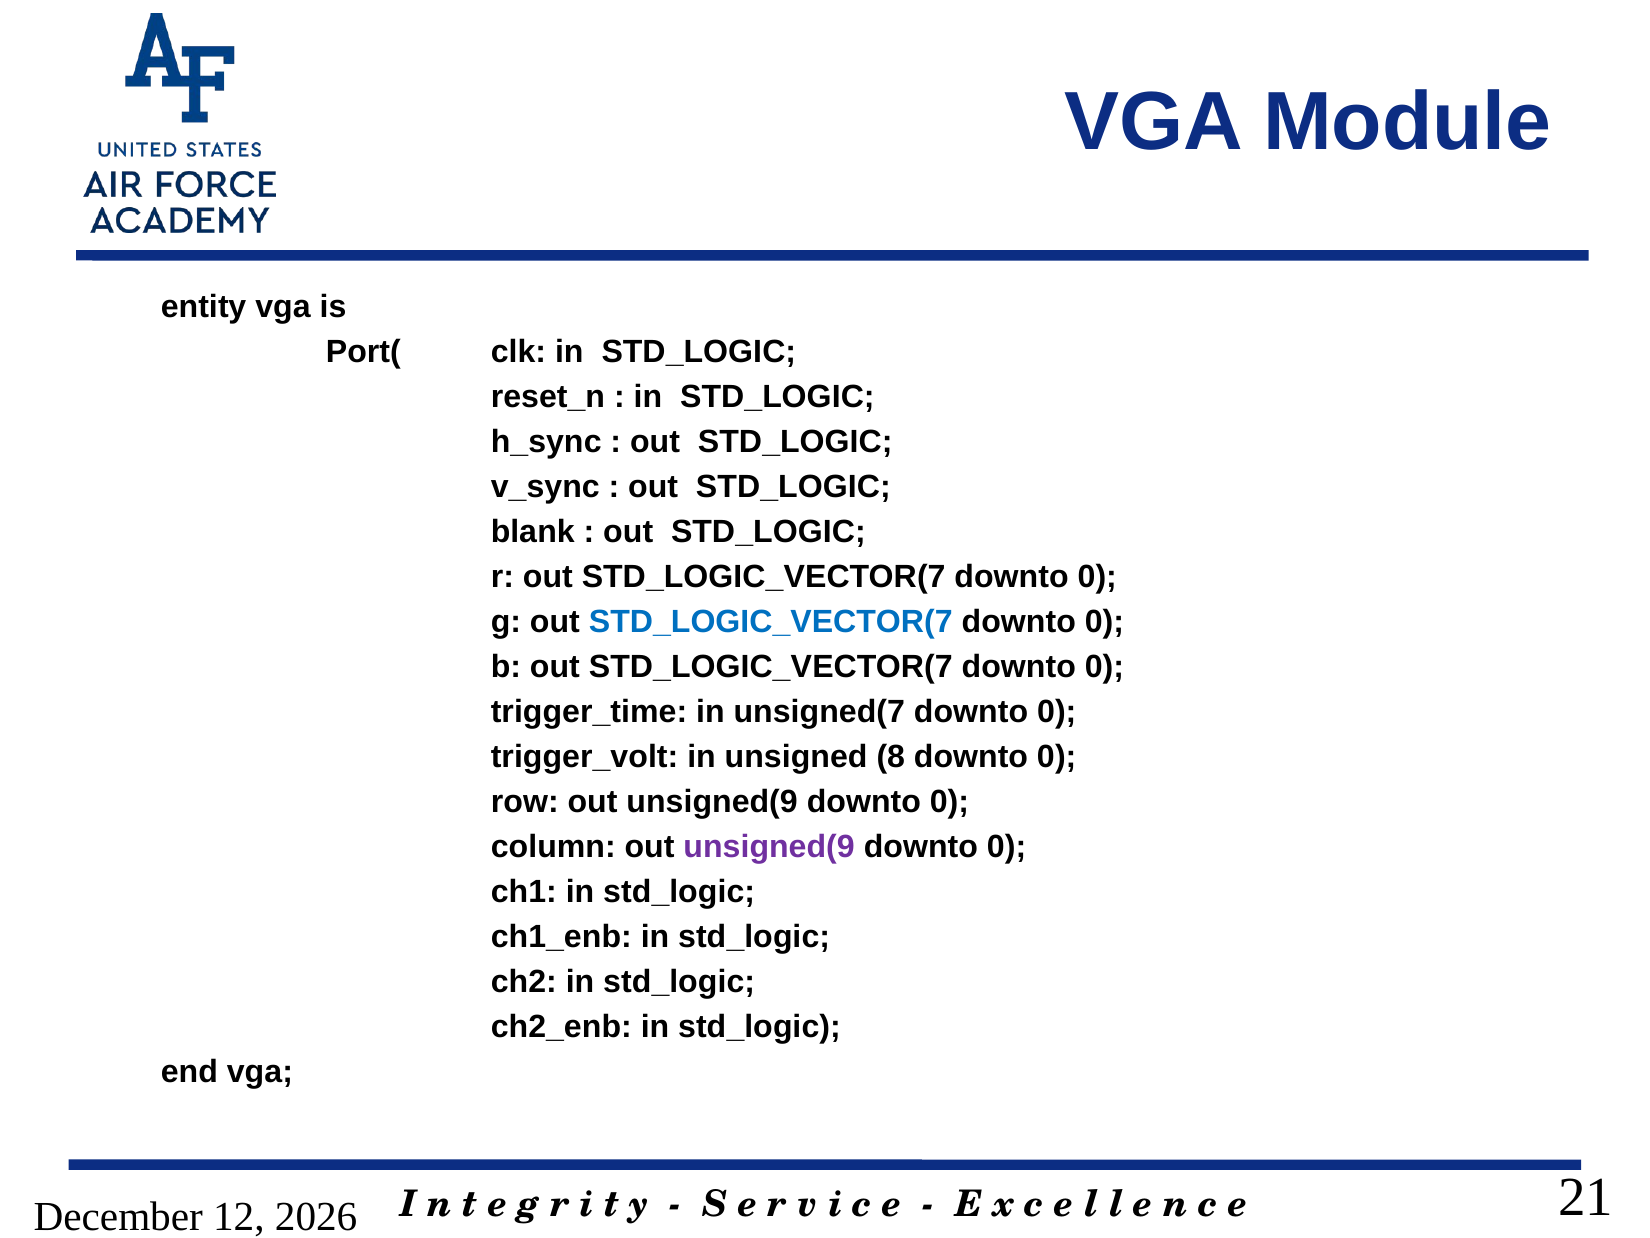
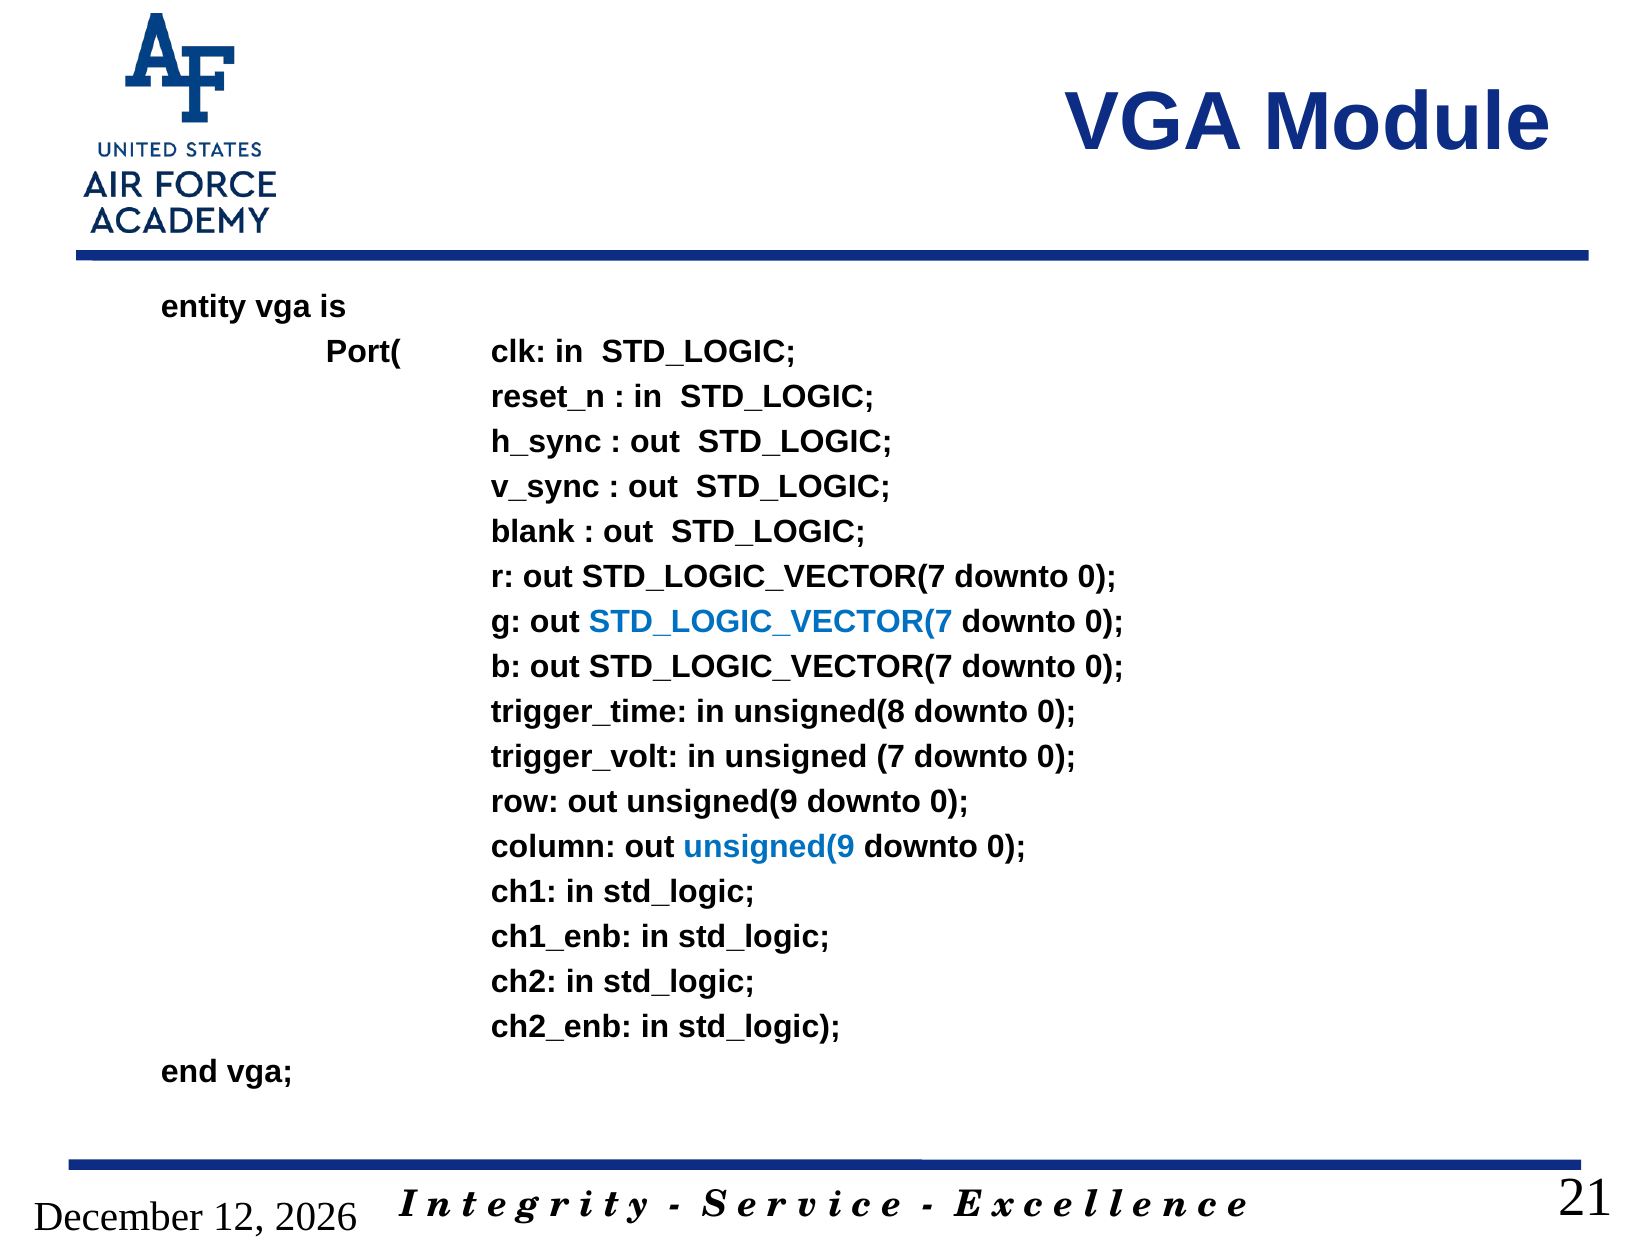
unsigned(7: unsigned(7 -> unsigned(8 (819, 712)
8: 8 -> 7 (891, 757)
unsigned(9 colour: purple -> blue (769, 847)
